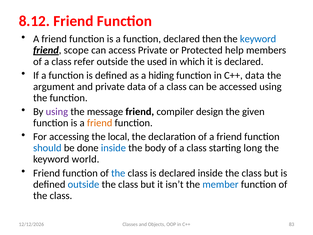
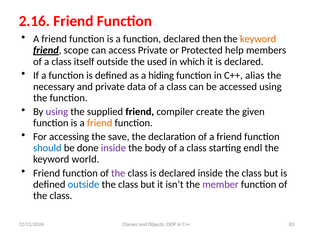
8.12: 8.12 -> 2.16 (34, 21)
keyword colour: blue -> orange (258, 39)
refer: refer -> itself (84, 62)
C++ data: data -> alias (255, 75)
argument: argument -> necessary (54, 87)
message: message -> supplied (105, 112)
design: design -> create (210, 112)
local: local -> save (119, 137)
inside colour: blue -> purple (113, 148)
long: long -> endl (253, 148)
the colour: blue -> purple (118, 173)
member colour: blue -> purple (220, 184)
